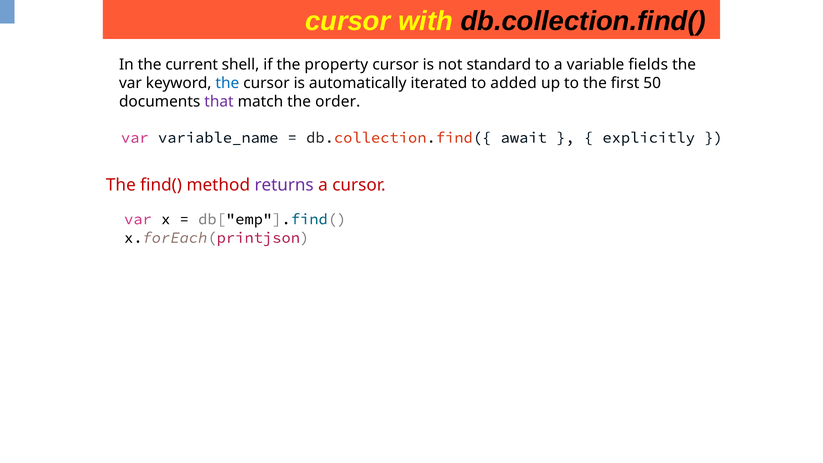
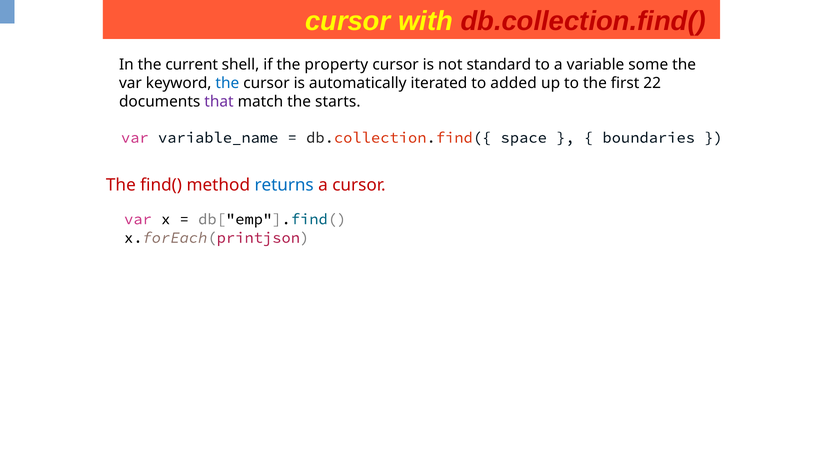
db.collection.find( colour: black -> red (583, 21)
fields: fields -> some (648, 65)
50: 50 -> 22 (652, 83)
order: order -> starts (338, 102)
await: await -> space (524, 138)
explicitly: explicitly -> boundaries (649, 138)
returns colour: purple -> blue (284, 185)
